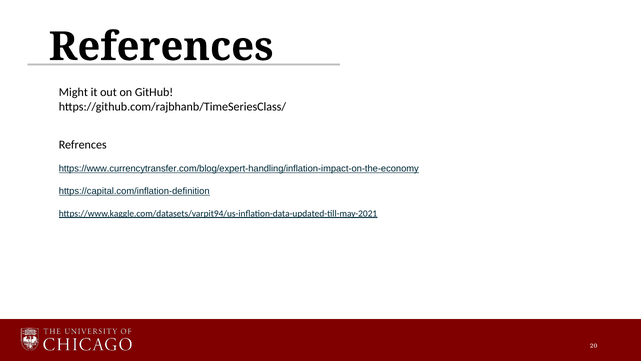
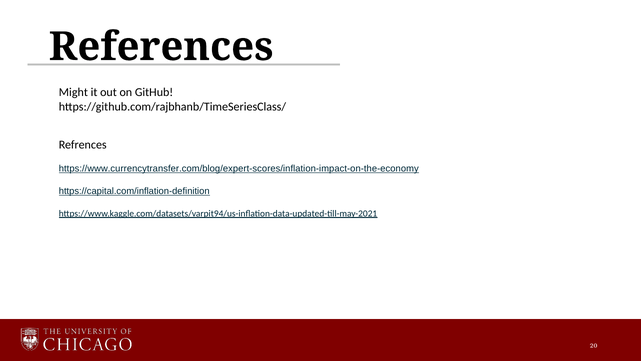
https://www.currencytransfer.com/blog/expert-handling/inflation-impact-on-the-economy: https://www.currencytransfer.com/blog/expert-handling/inflation-impact-on-the-economy -> https://www.currencytransfer.com/blog/expert-scores/inflation-impact-on-the-economy (239, 168)
